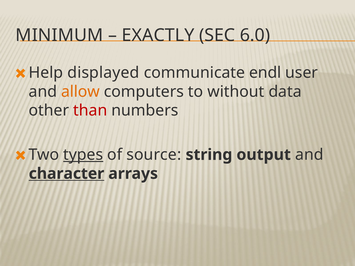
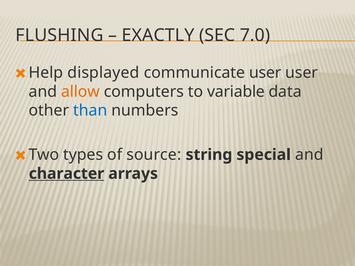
MINIMUM: MINIMUM -> FLUSHING (59, 35)
6.0: 6.0 -> 7.0 (255, 35)
communicate endl: endl -> user (265, 73)
without: without -> variable (236, 92)
than colour: red -> blue (90, 111)
types underline: present -> none (83, 155)
output: output -> special (264, 155)
